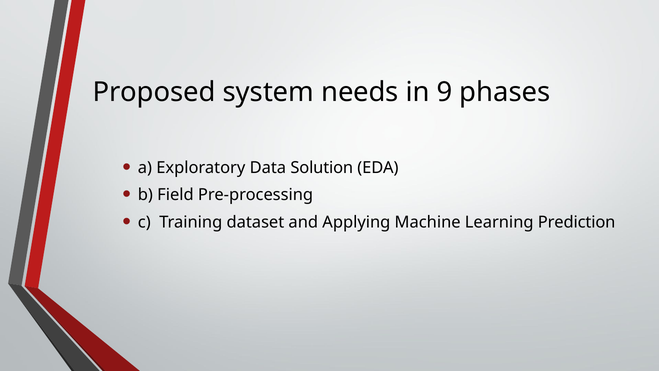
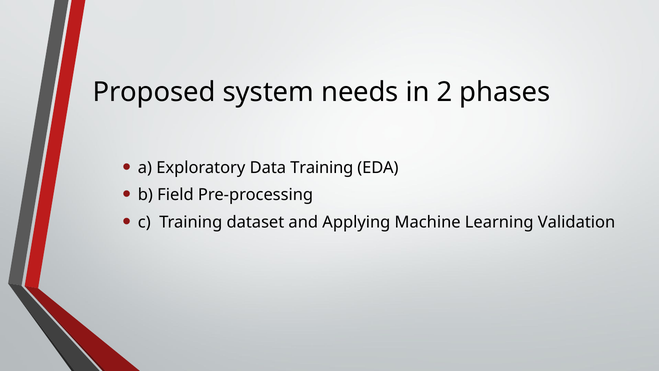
9: 9 -> 2 (445, 92)
Data Solution: Solution -> Training (322, 168)
Prediction: Prediction -> Validation (577, 222)
